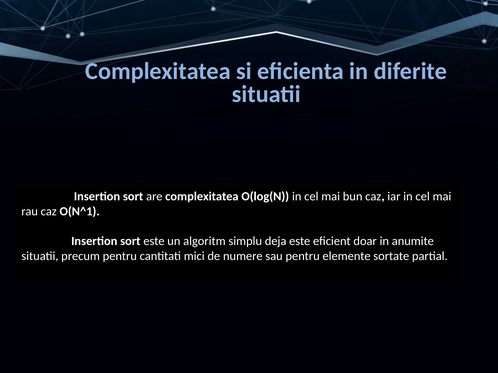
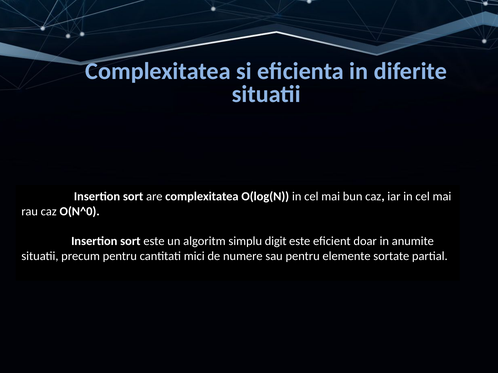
O(N^1: O(N^1 -> O(N^0 (80, 212)
deja: deja -> digit (276, 242)
